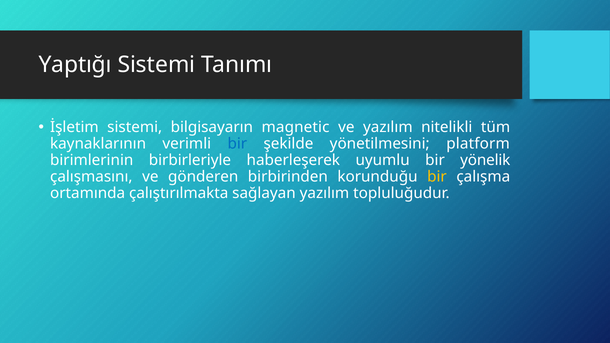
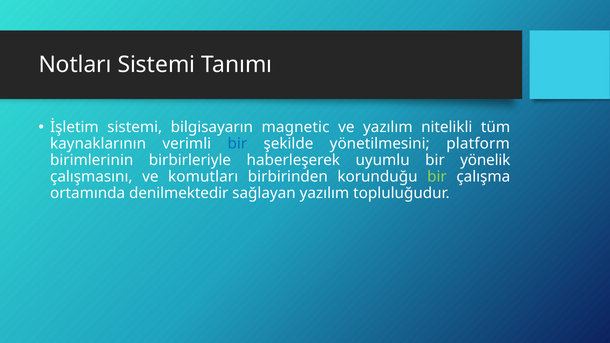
Yaptığı: Yaptığı -> Notları (75, 65)
gönderen: gönderen -> komutları (203, 177)
bir colour: yellow -> light green (437, 177)
çalıştırılmakta: çalıştırılmakta -> denilmektedir (179, 193)
